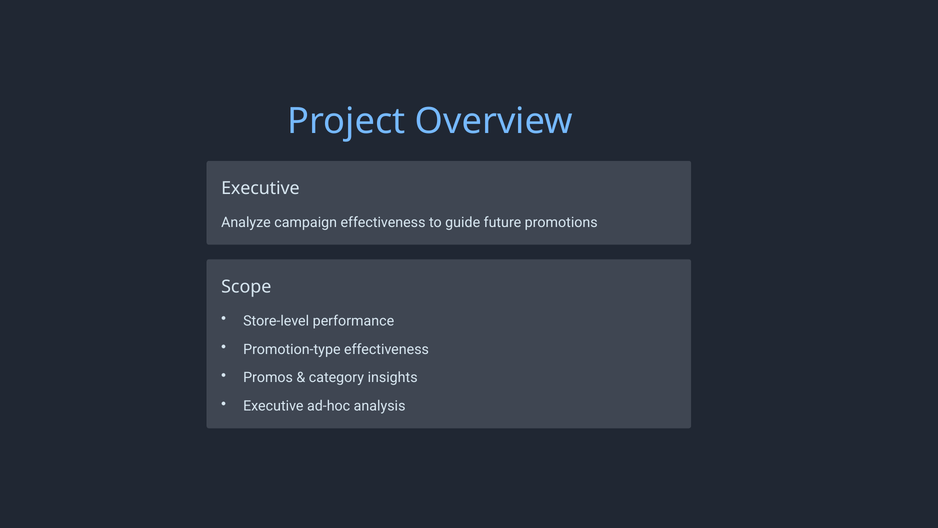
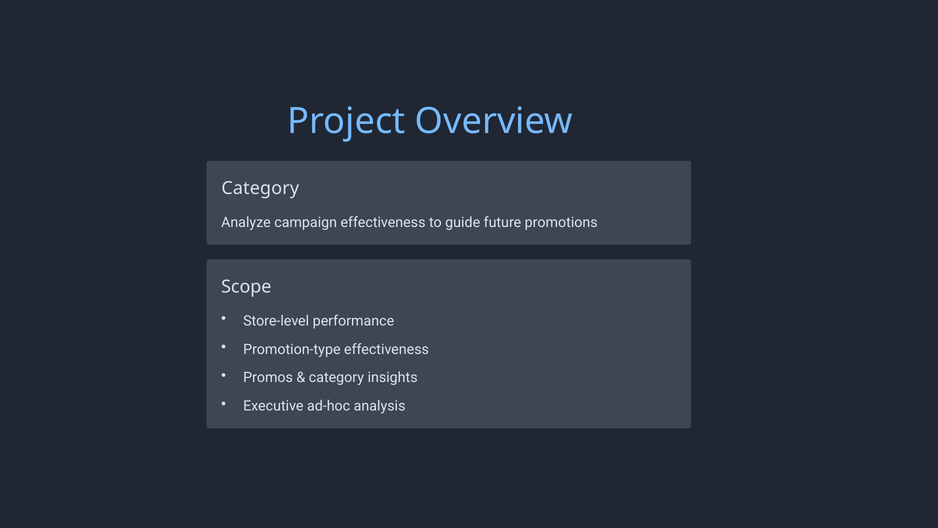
Executive: Executive -> Category (260, 188)
